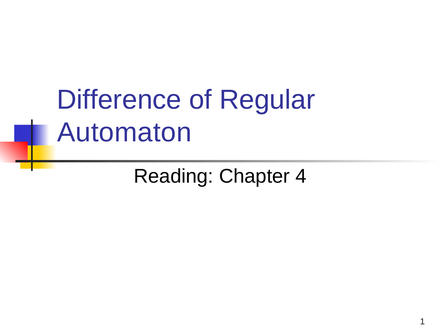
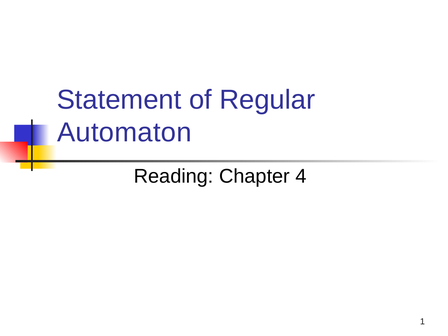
Difference: Difference -> Statement (119, 100)
